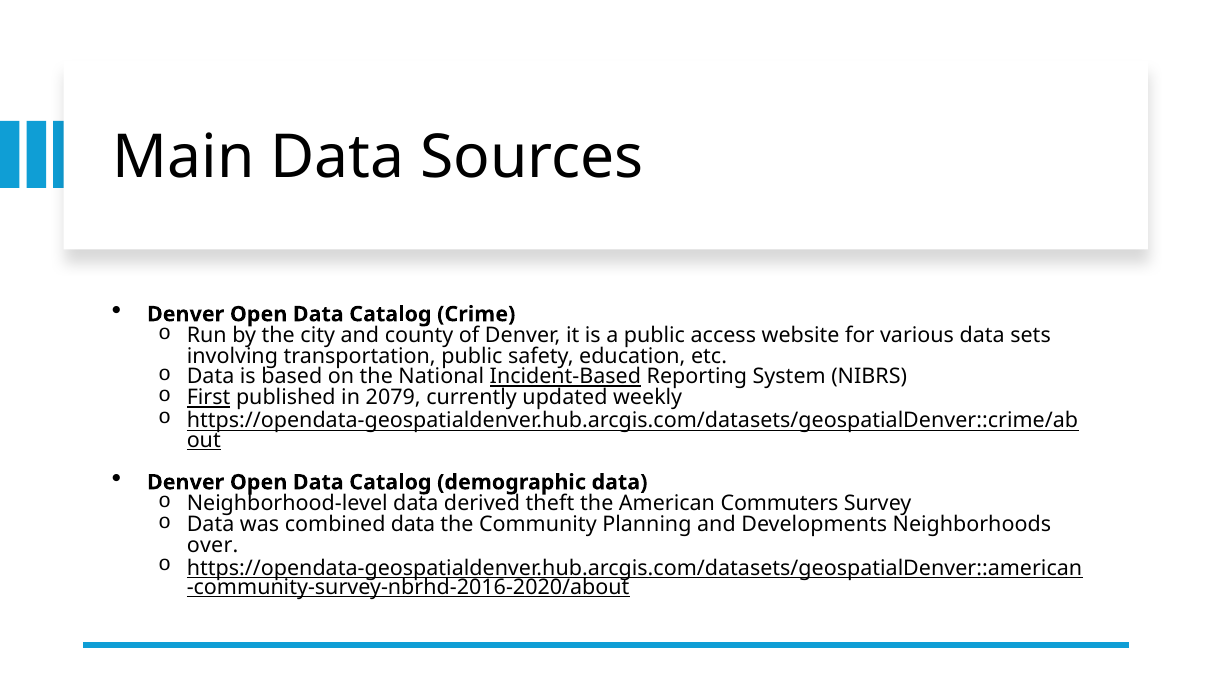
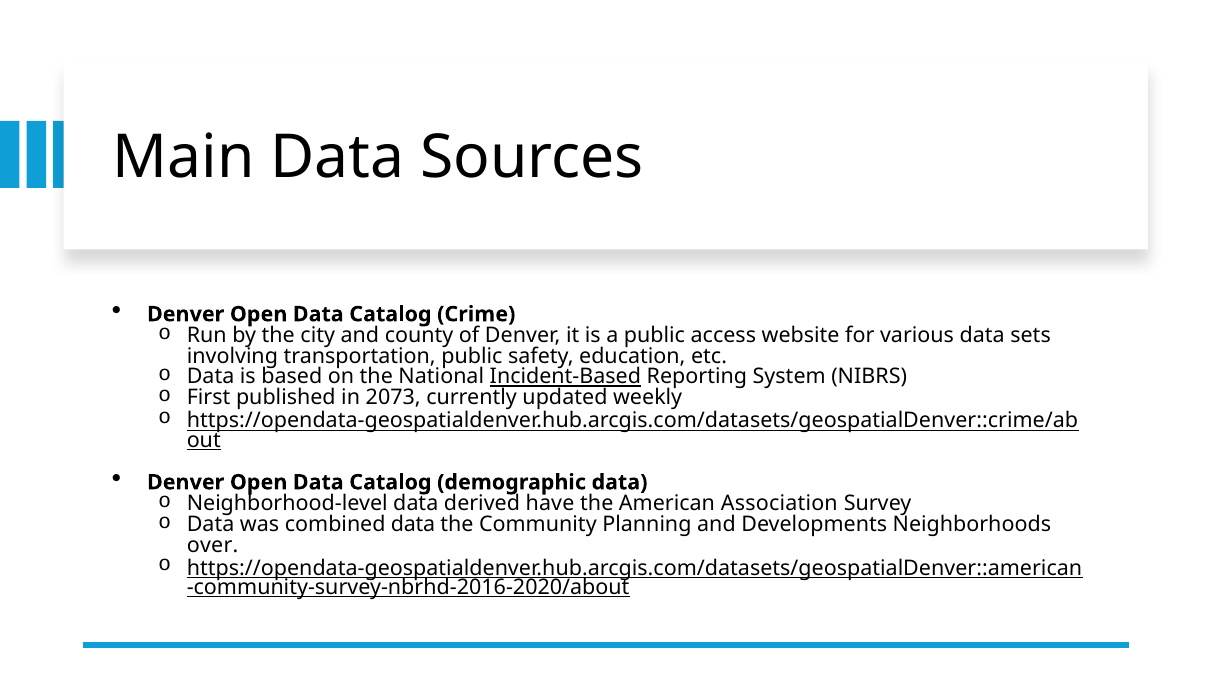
First underline: present -> none (209, 398)
2079: 2079 -> 2073 (393, 398)
theft: theft -> have (550, 503)
Commuters: Commuters -> Association (779, 503)
